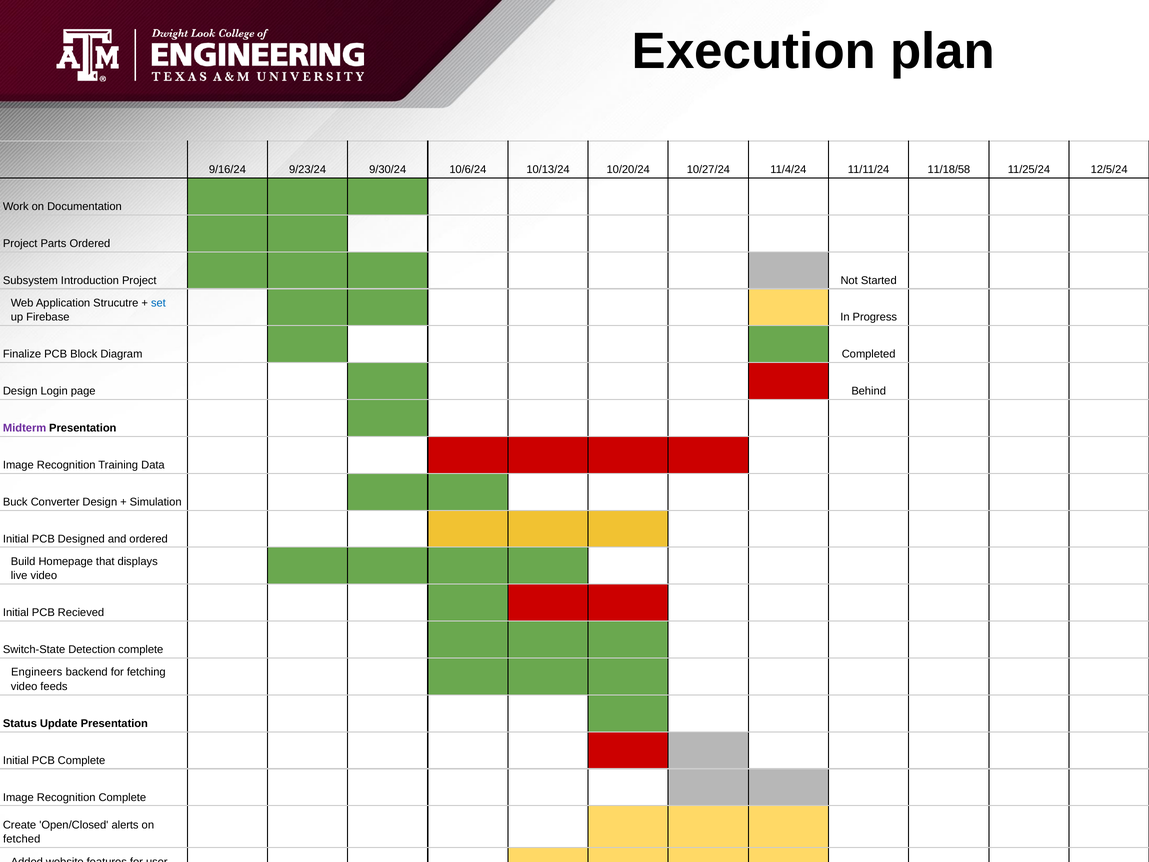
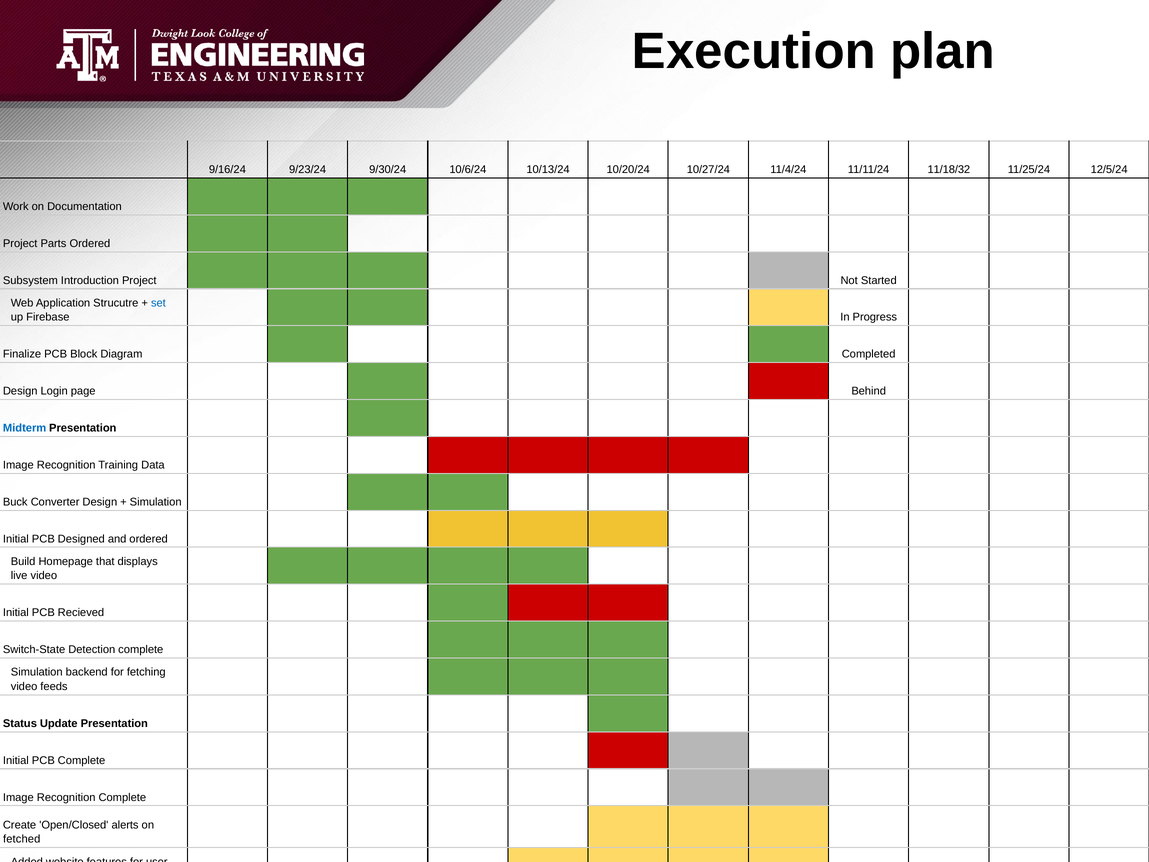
11/18/58: 11/18/58 -> 11/18/32 (949, 170)
Midterm colour: purple -> blue (25, 428)
Engineers: Engineers -> Simulation (37, 672)
